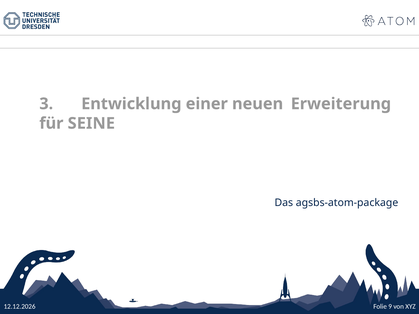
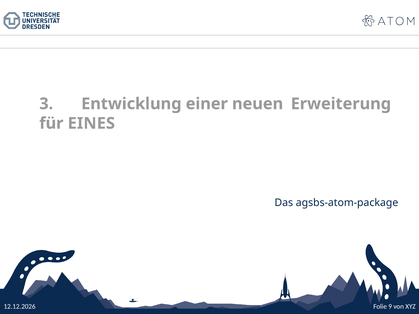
SEINE: SEINE -> EINES (91, 123)
